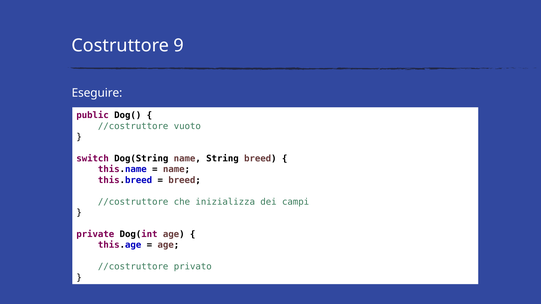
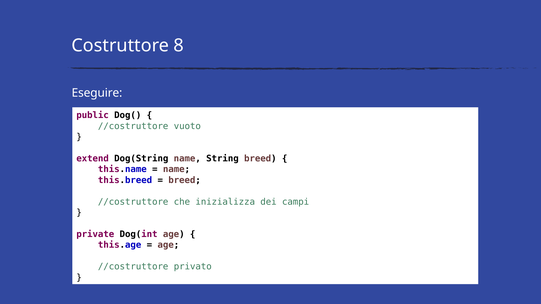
9: 9 -> 8 (179, 46)
switch: switch -> extend (93, 159)
